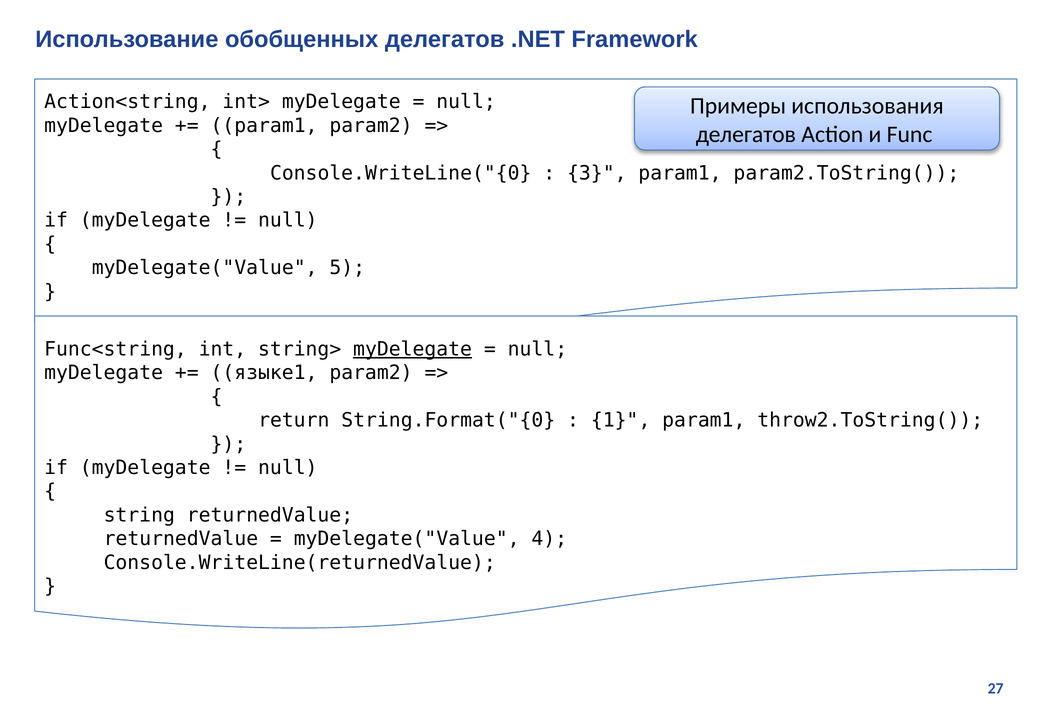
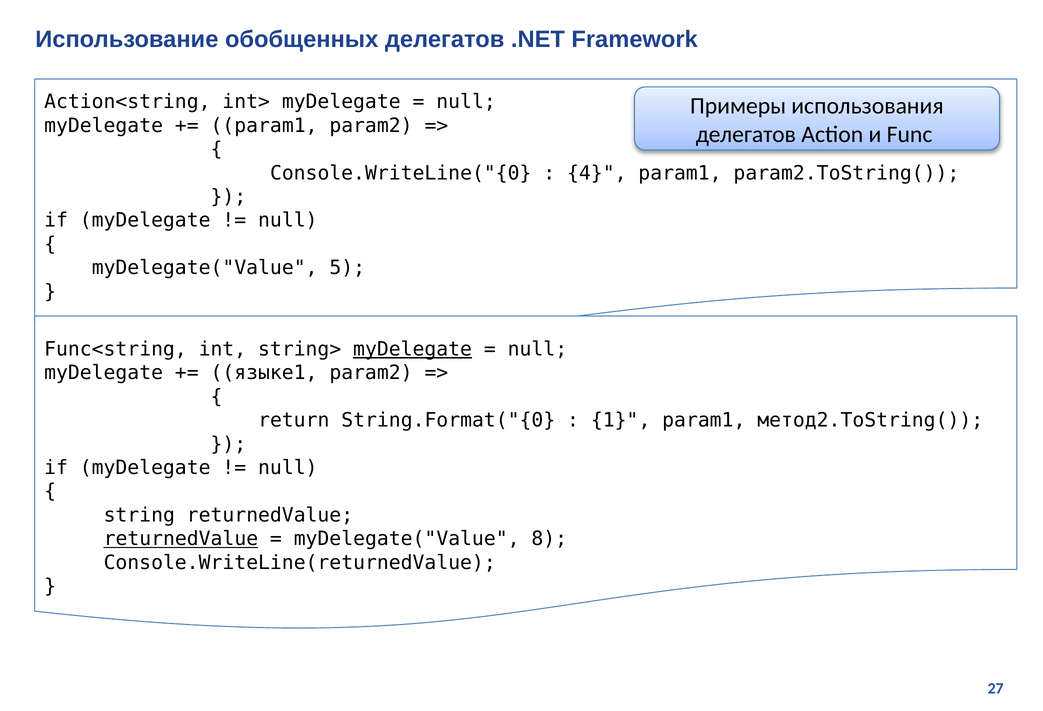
3: 3 -> 4 (597, 173)
throw2.ToString(: throw2.ToString( -> метод2.ToString( (870, 420)
returnedValue underline: none -> present (181, 539)
4: 4 -> 8 (549, 539)
